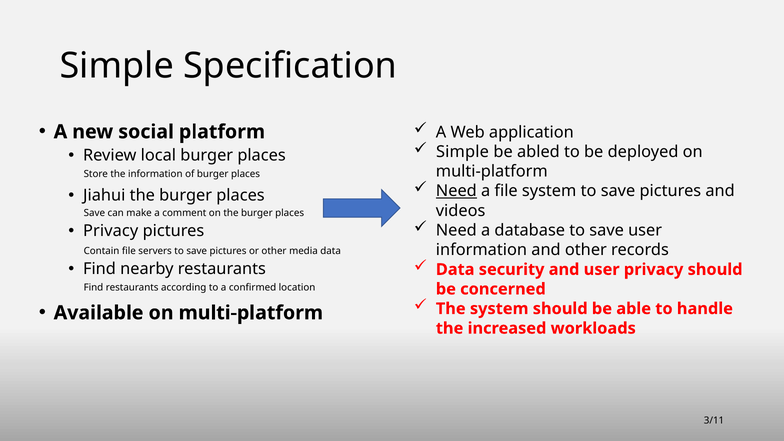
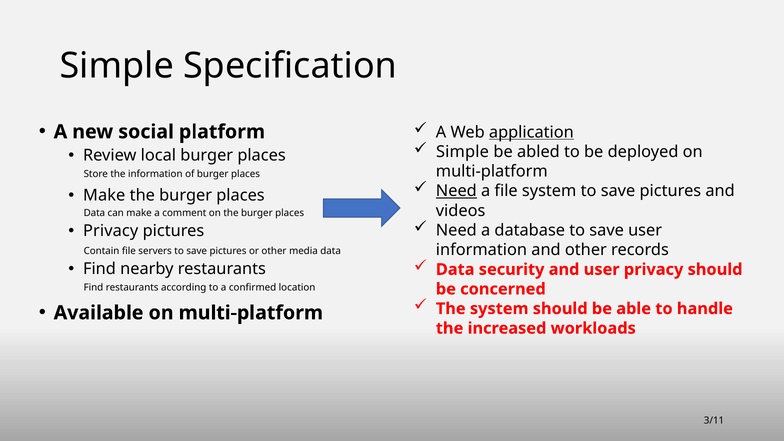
application underline: none -> present (531, 132)
Jiahui: Jiahui -> Make (104, 196)
Save: Save -> Data (94, 213)
